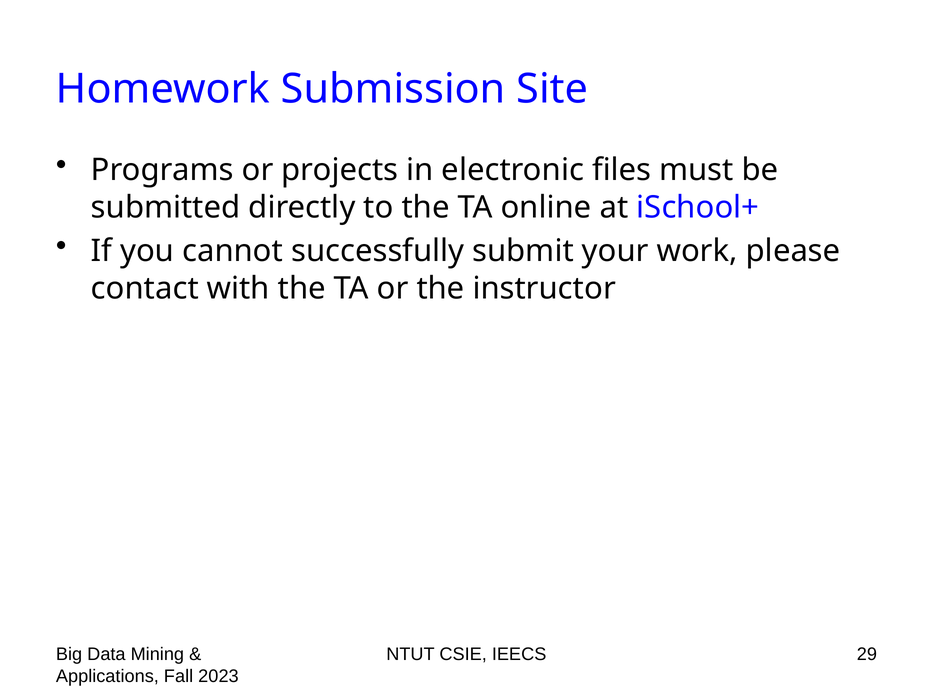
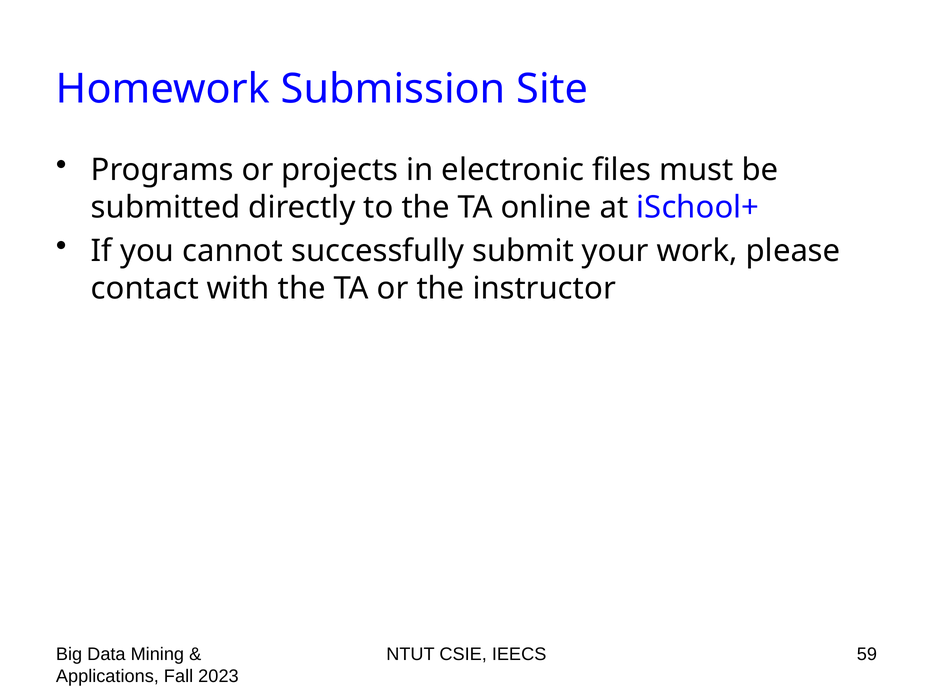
29: 29 -> 59 (867, 654)
